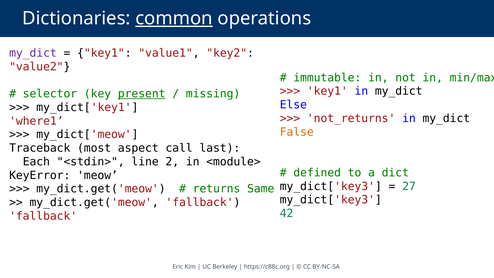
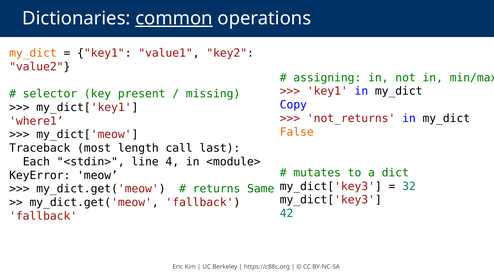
my_dict colour: purple -> orange (33, 53)
immutable: immutable -> assigning (327, 78)
present underline: present -> none (142, 94)
Else: Else -> Copy (293, 105)
aspect: aspect -> length (138, 148)
2: 2 -> 4 (172, 162)
defined: defined -> mutates (317, 173)
27: 27 -> 32 (409, 186)
